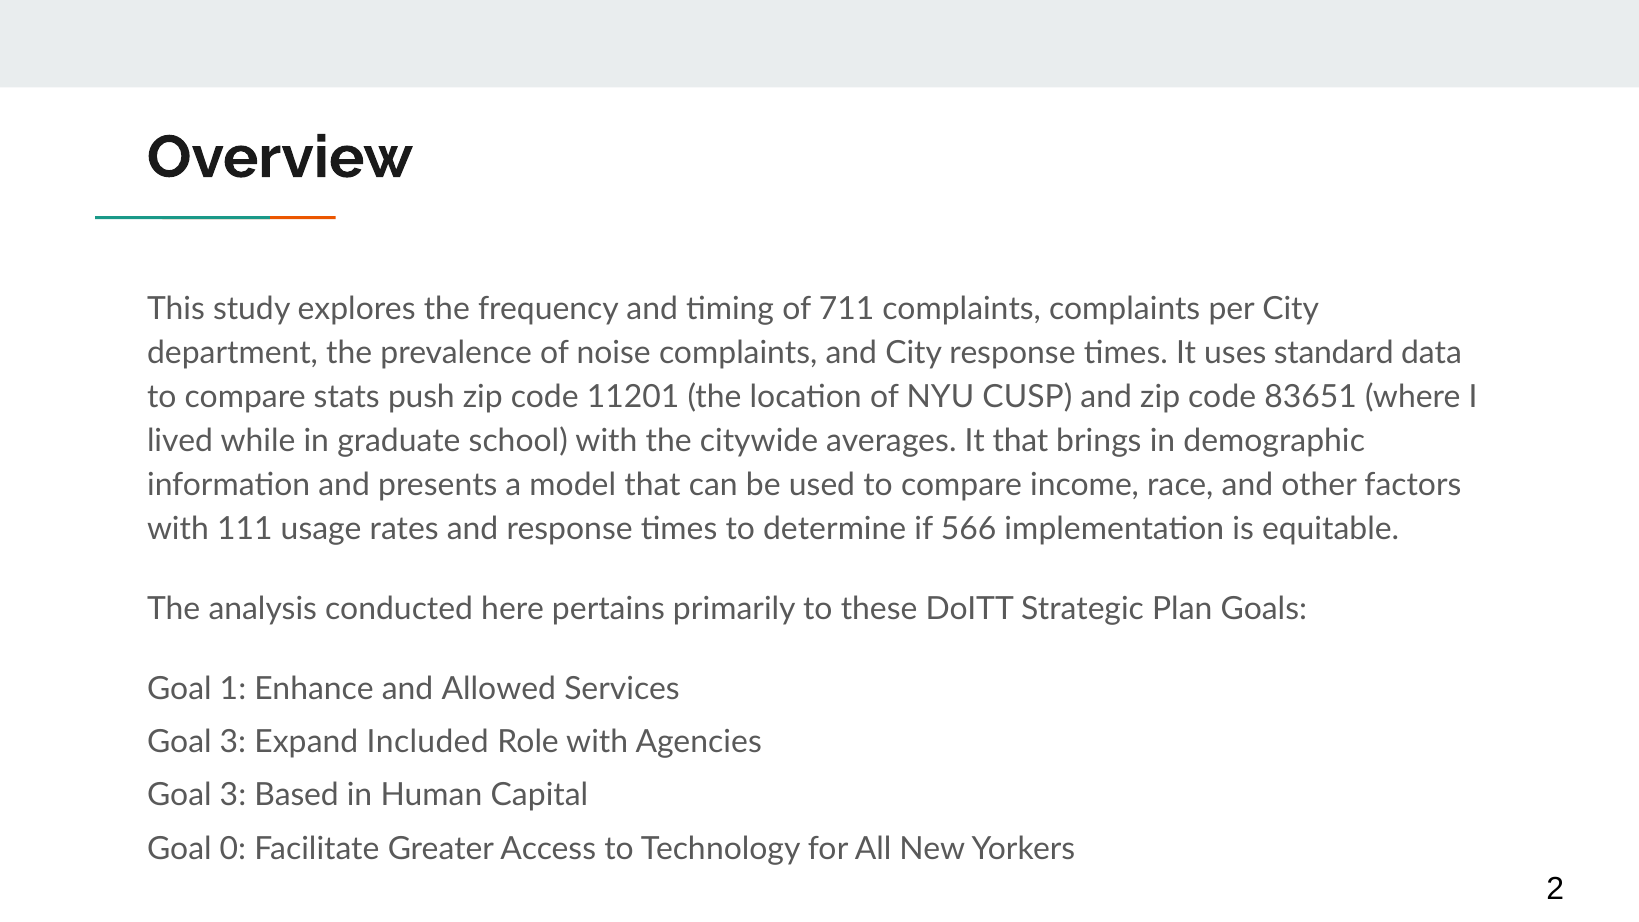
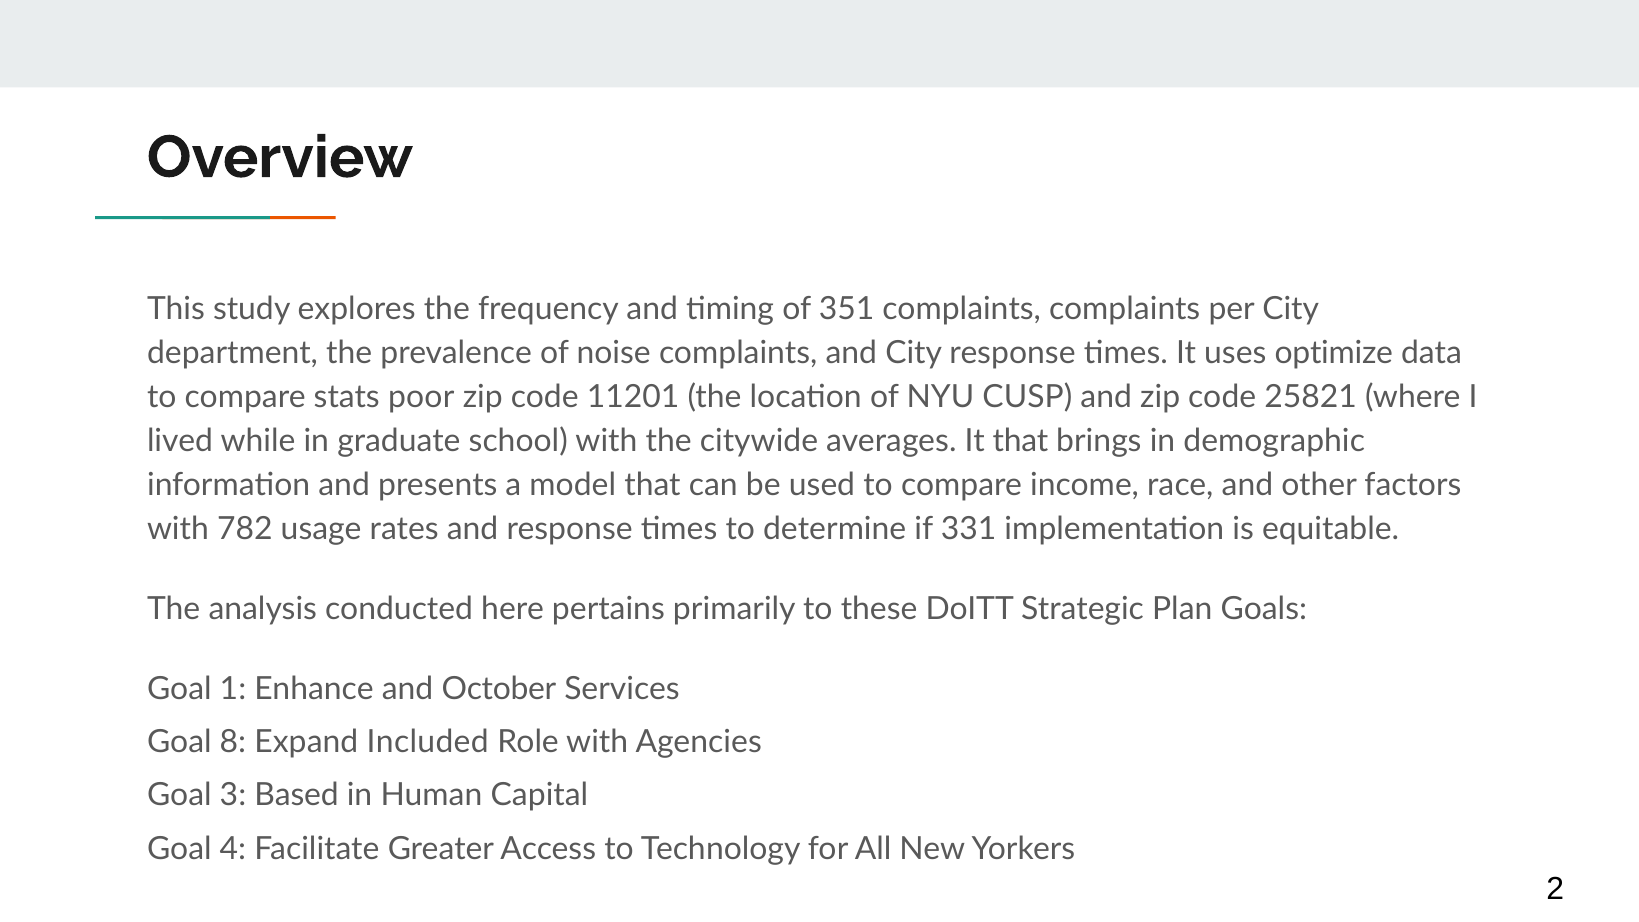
711: 711 -> 351 (847, 309)
standard: standard -> optimize (1334, 353)
push: push -> poor (421, 397)
83651: 83651 -> 25821 (1311, 397)
111: 111 -> 782 (245, 529)
566: 566 -> 331 (969, 529)
Allowed: Allowed -> October (499, 689)
3: 3 -> 8 (233, 742)
0: 0 -> 4 (233, 848)
